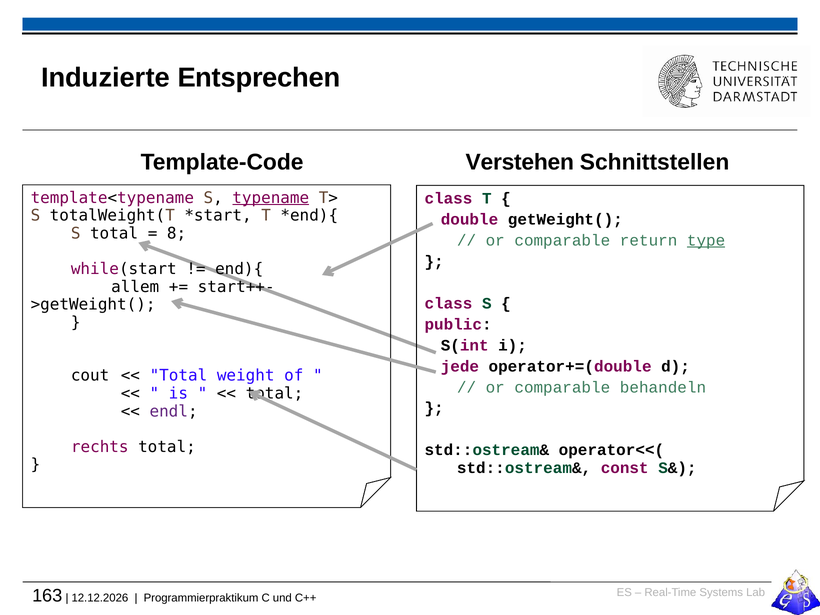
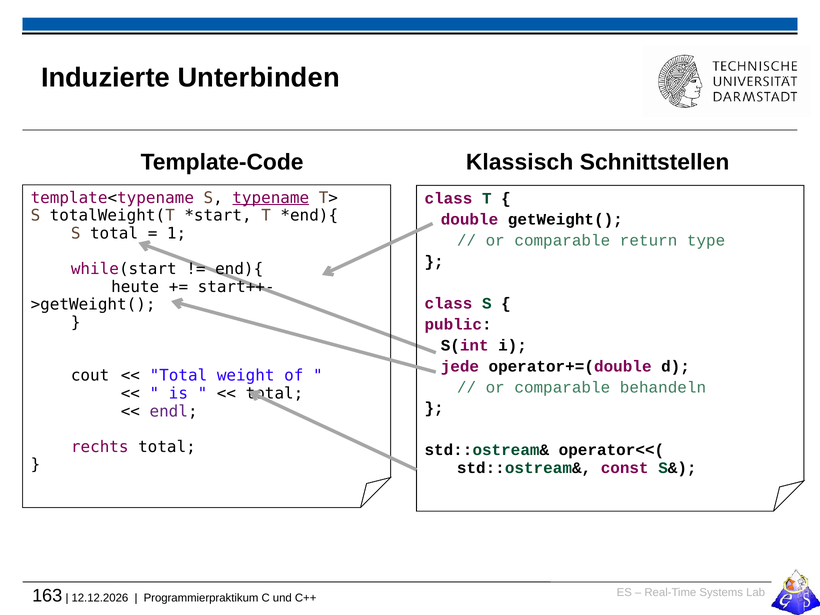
Entsprechen: Entsprechen -> Unterbinden (259, 78)
Verstehen: Verstehen -> Klassisch (520, 162)
8: 8 -> 1 (177, 233)
type underline: present -> none (706, 240)
allem: allem -> heute (135, 287)
